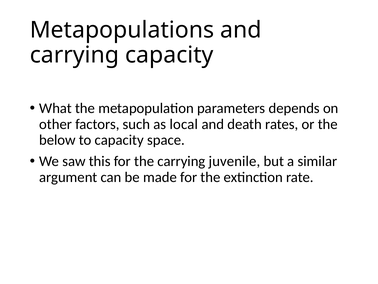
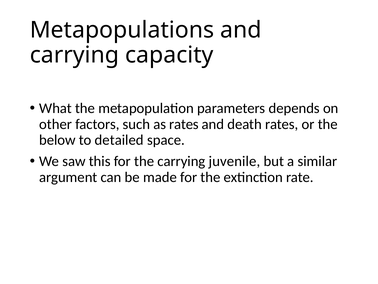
as local: local -> rates (184, 124)
to capacity: capacity -> detailed (119, 140)
